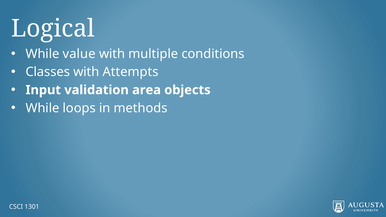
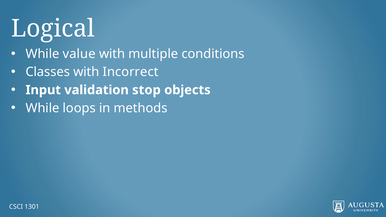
Attempts: Attempts -> Incorrect (131, 72)
area: area -> stop (146, 90)
